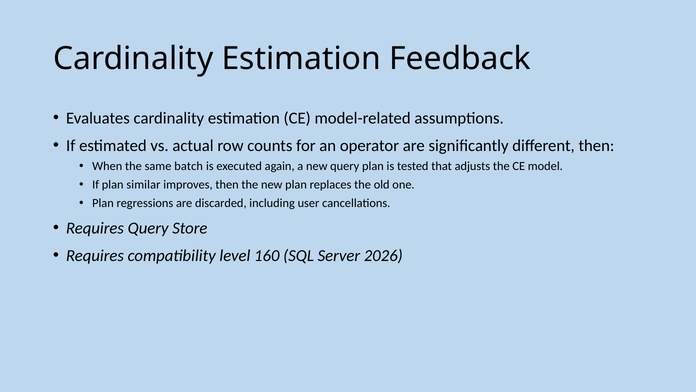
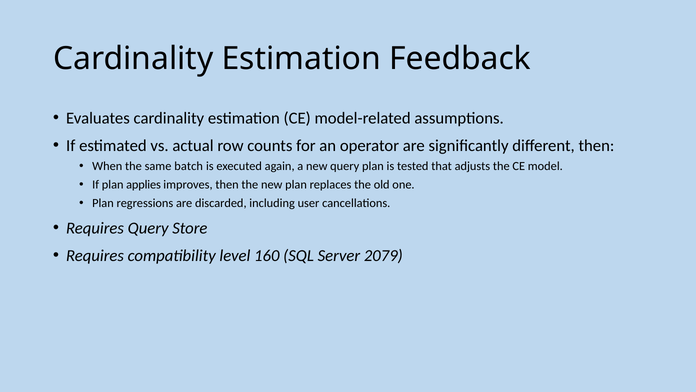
similar: similar -> applies (144, 185)
2026: 2026 -> 2079 (383, 255)
